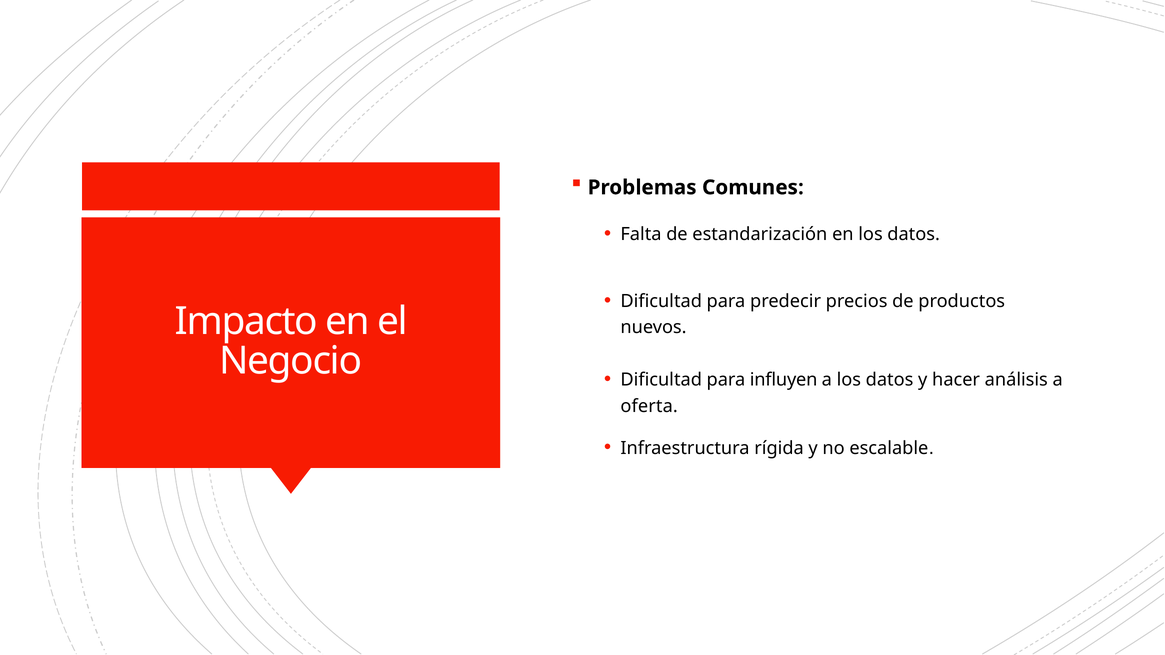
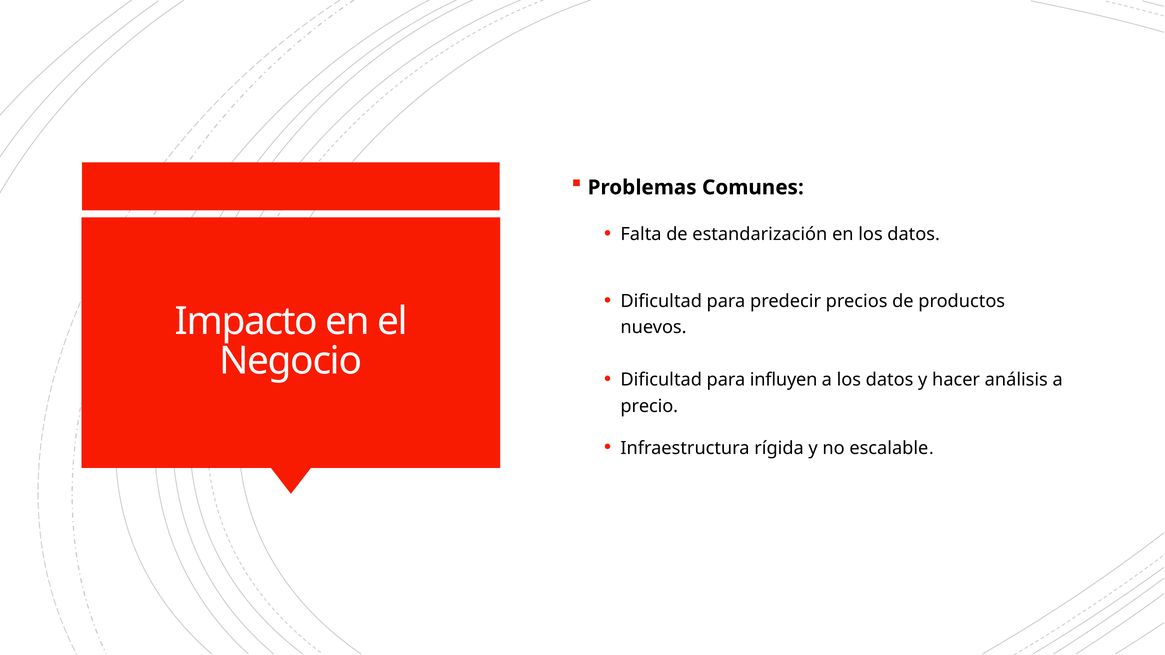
oferta: oferta -> precio (649, 406)
